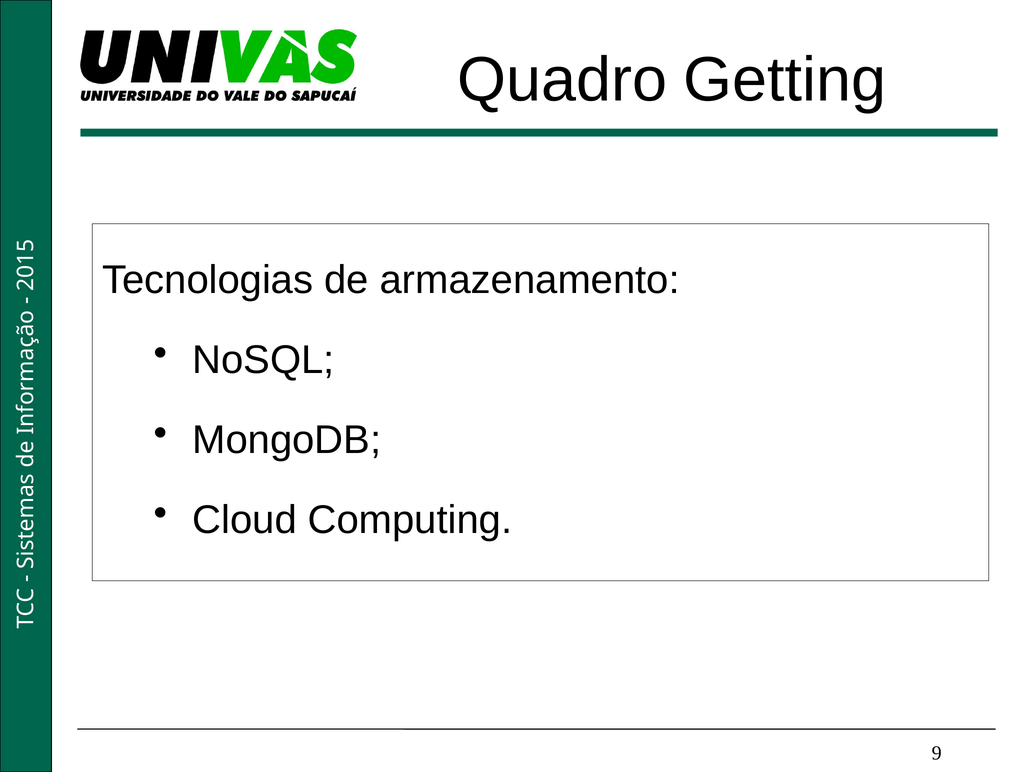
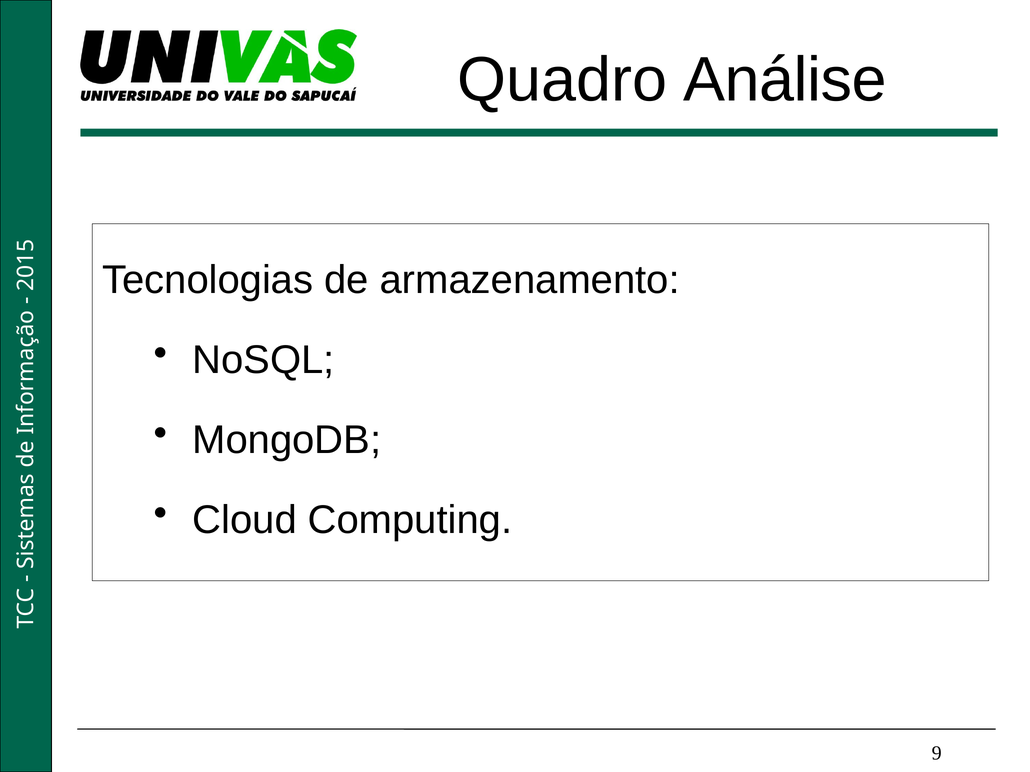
Getting: Getting -> Análise (785, 80)
